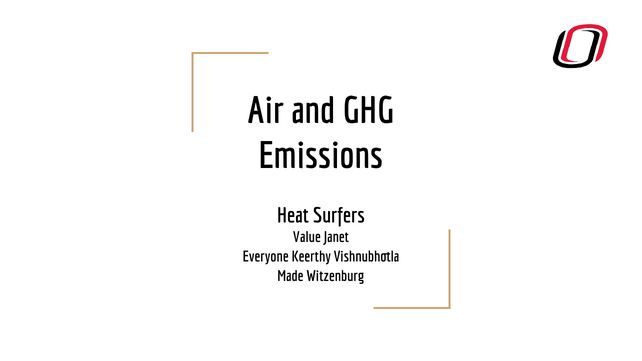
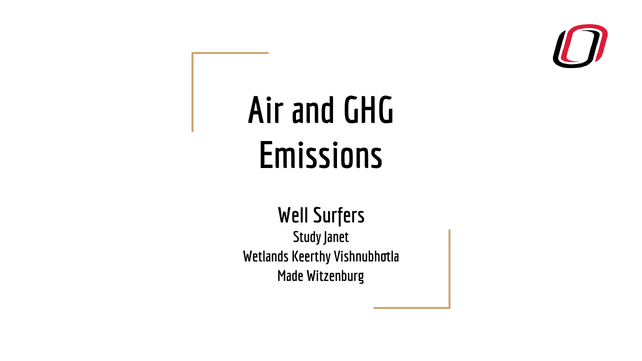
Heat: Heat -> Well (293, 216)
Value: Value -> Study (307, 237)
Everyone: Everyone -> Wetlands (266, 257)
